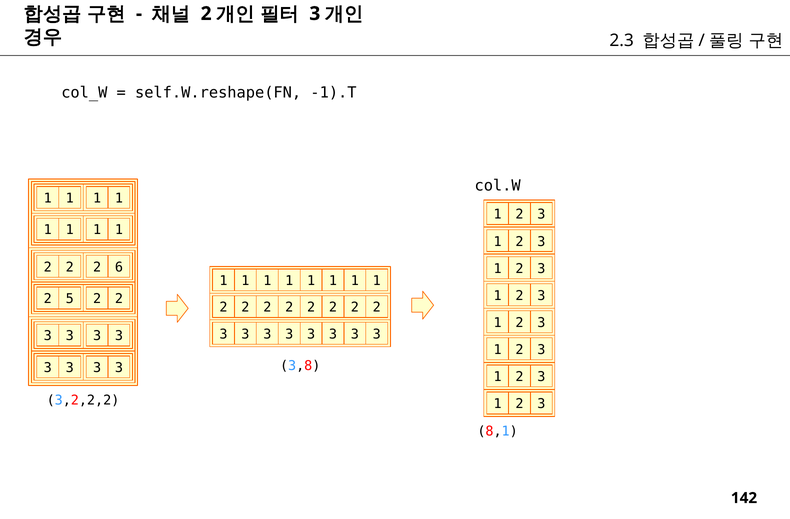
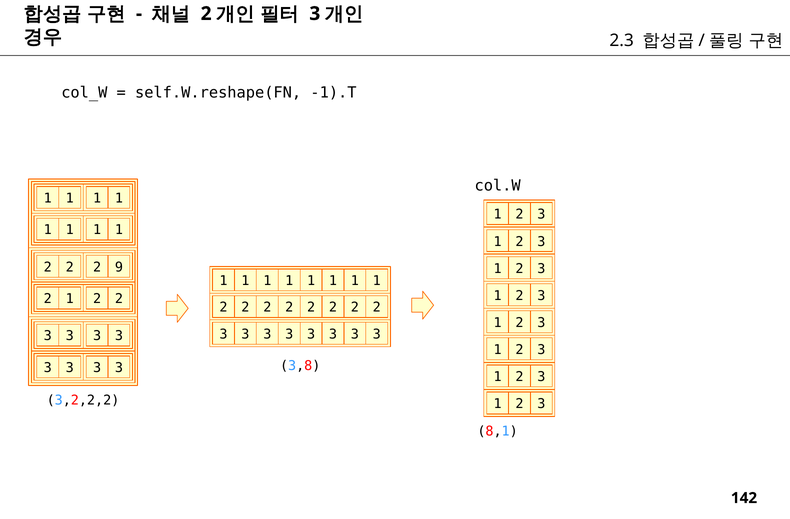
6: 6 -> 9 (119, 267)
2 5: 5 -> 1 (70, 299)
